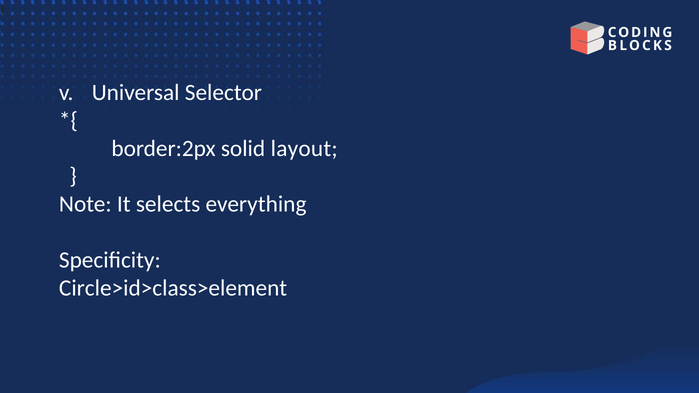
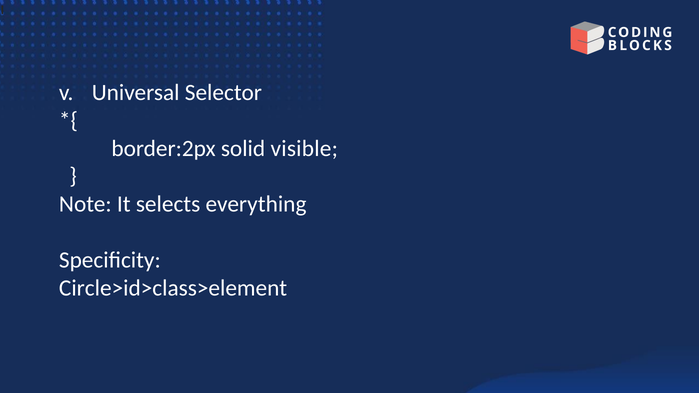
layout: layout -> visible (304, 148)
